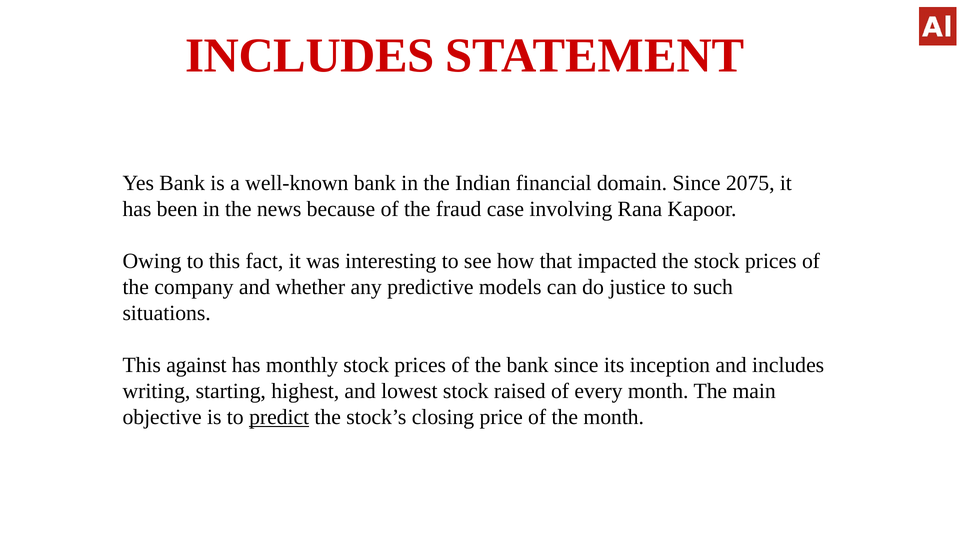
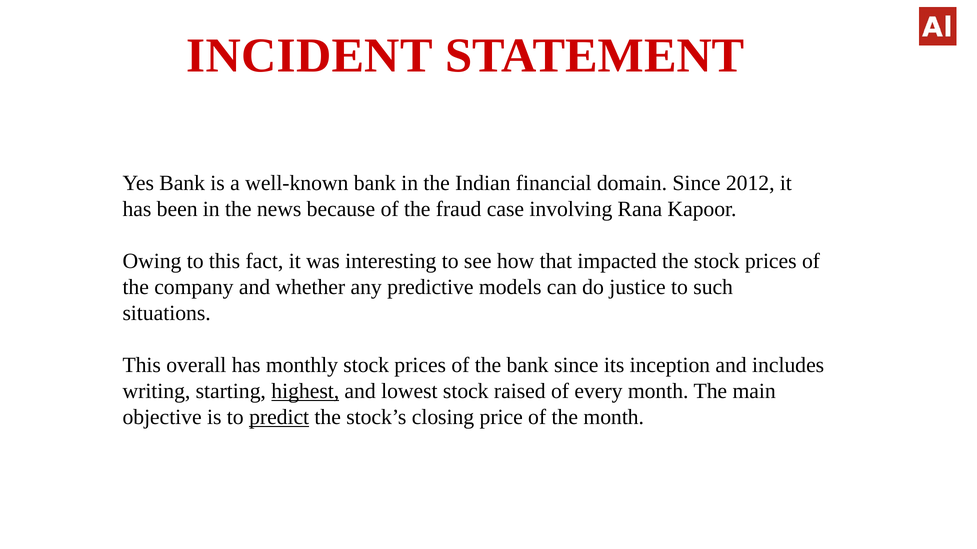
INCLUDES: INCLUDES -> INCIDENT (309, 56)
2075: 2075 -> 2012 (750, 183)
against: against -> overall (196, 366)
highest underline: none -> present (305, 392)
